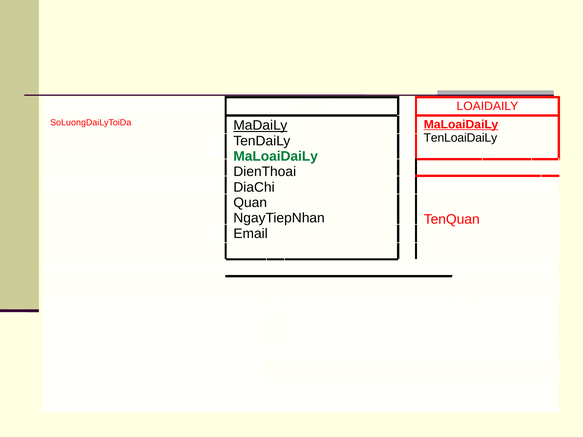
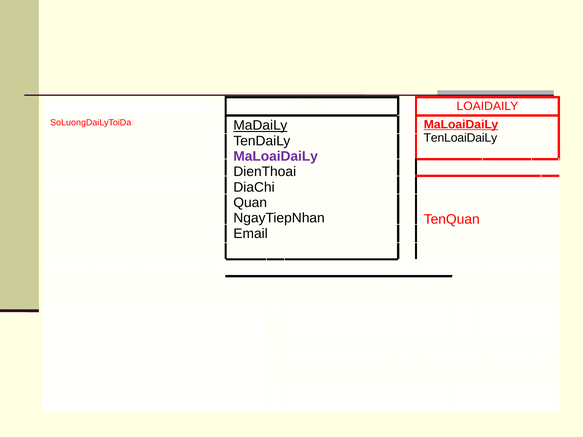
MaLoaiDaiLy colour: green -> purple (276, 156)
